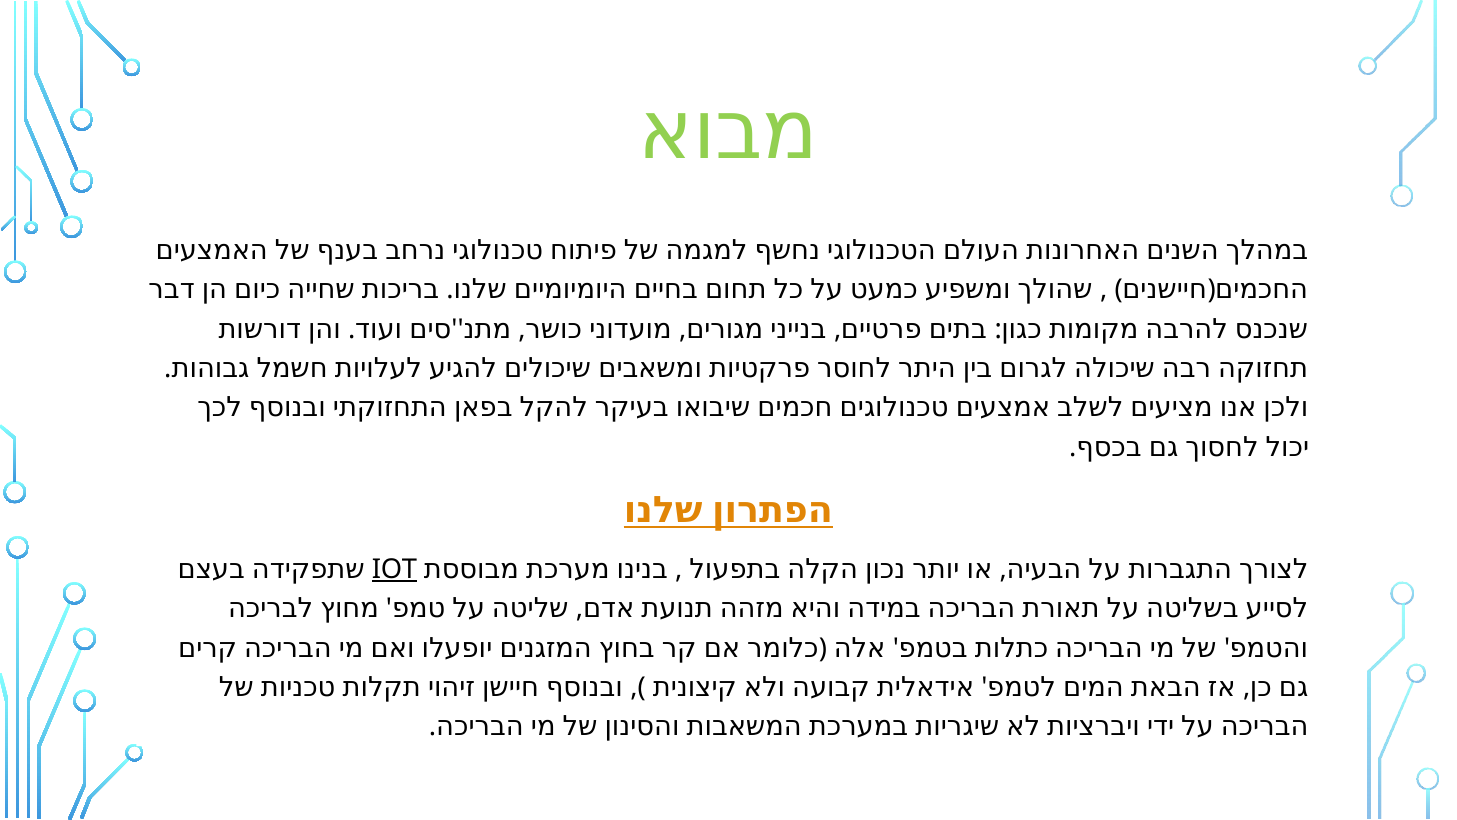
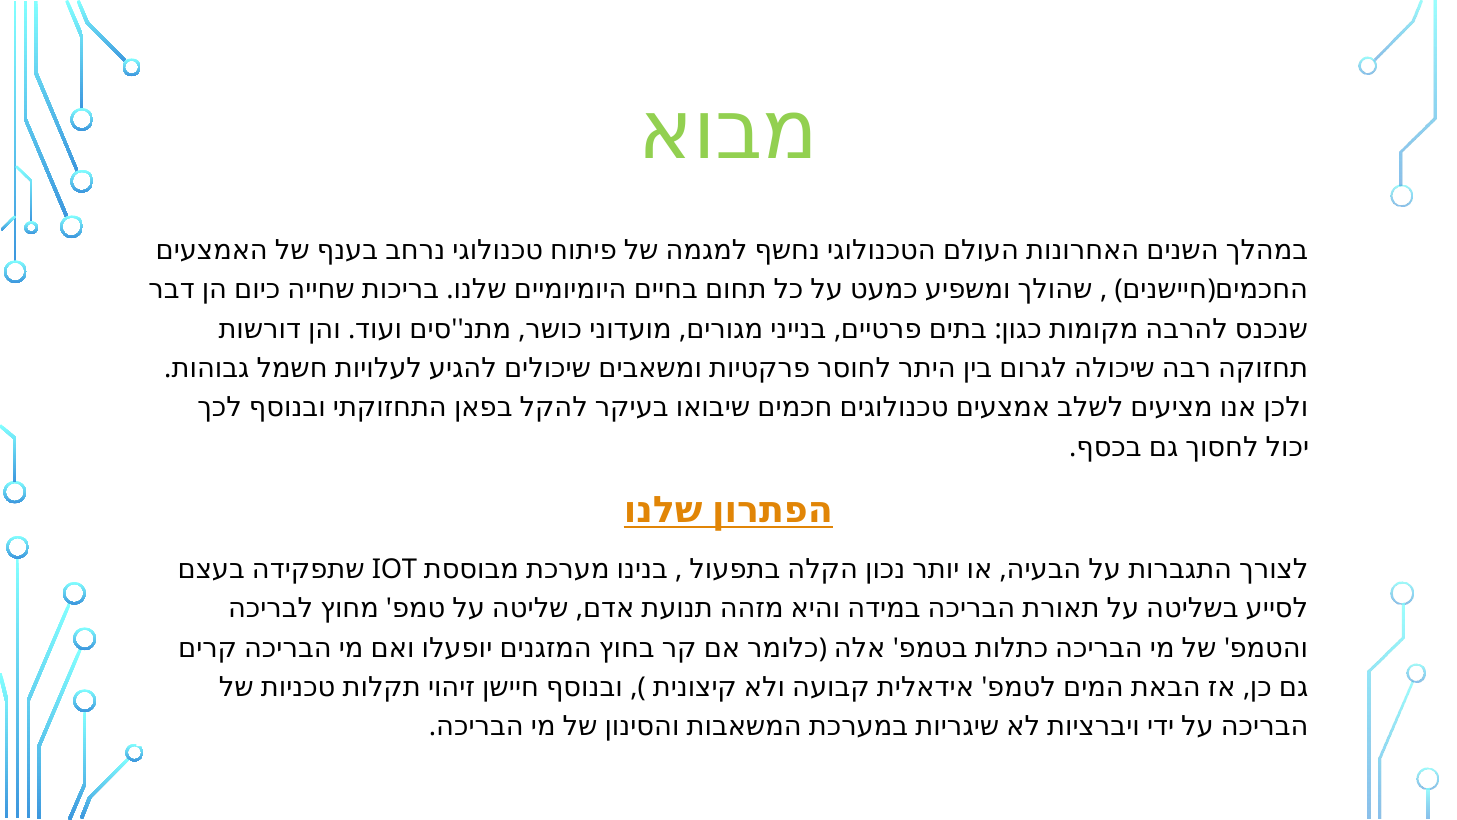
IOT underline: present -> none (394, 569)
